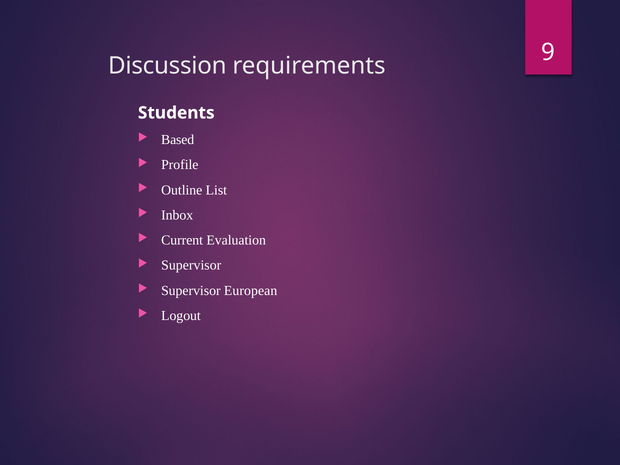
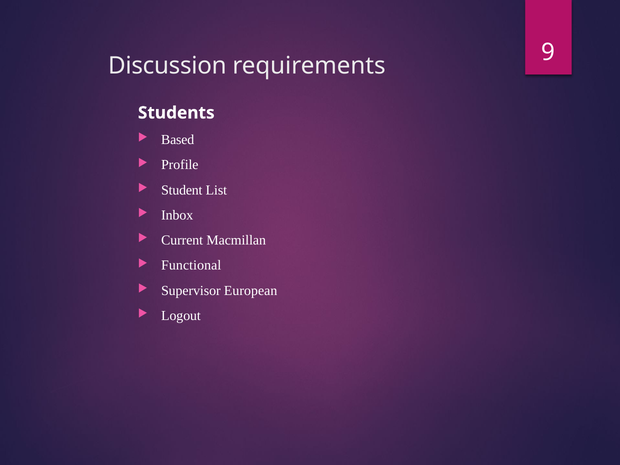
Outline: Outline -> Student (182, 190)
Evaluation: Evaluation -> Macmillan (236, 240)
Supervisor: Supervisor -> Functional (191, 265)
